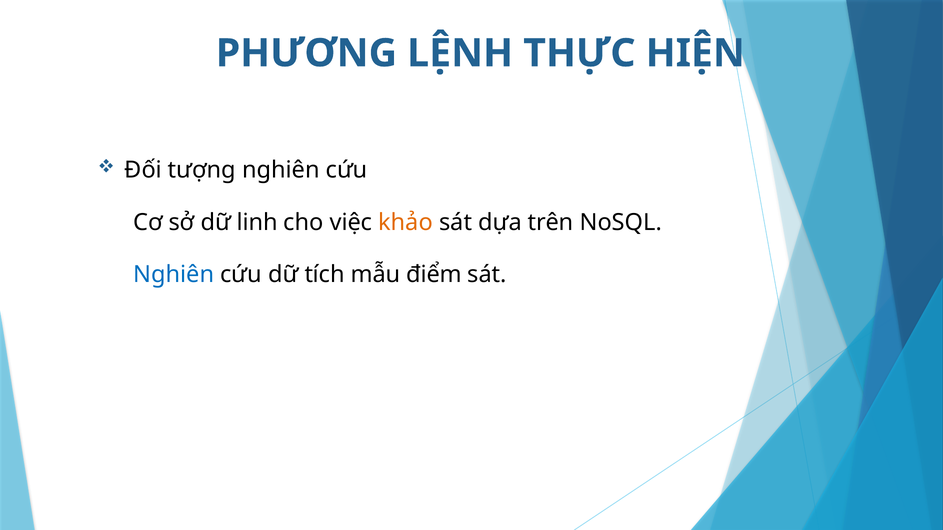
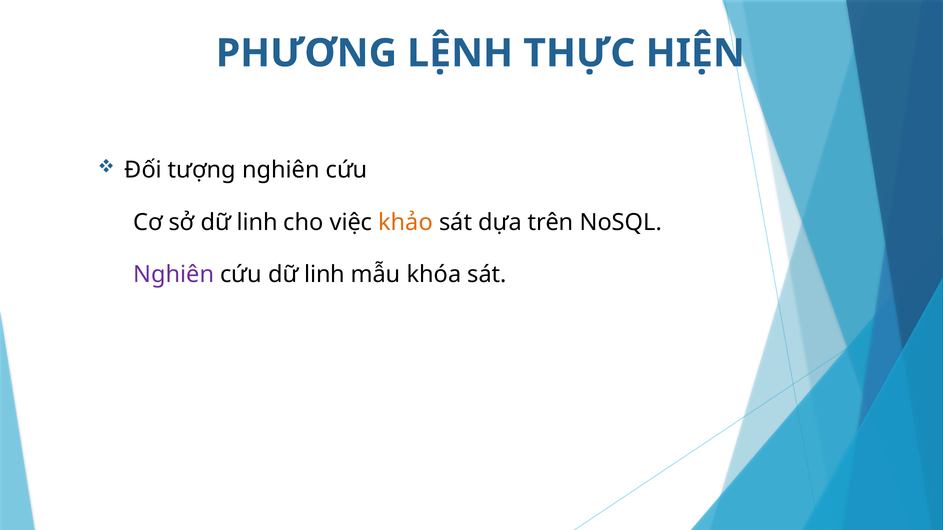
Nghiên colour: blue -> purple (174, 275)
cứu dữ tích: tích -> linh (325, 275)
điểm: điểm -> khóa (434, 275)
